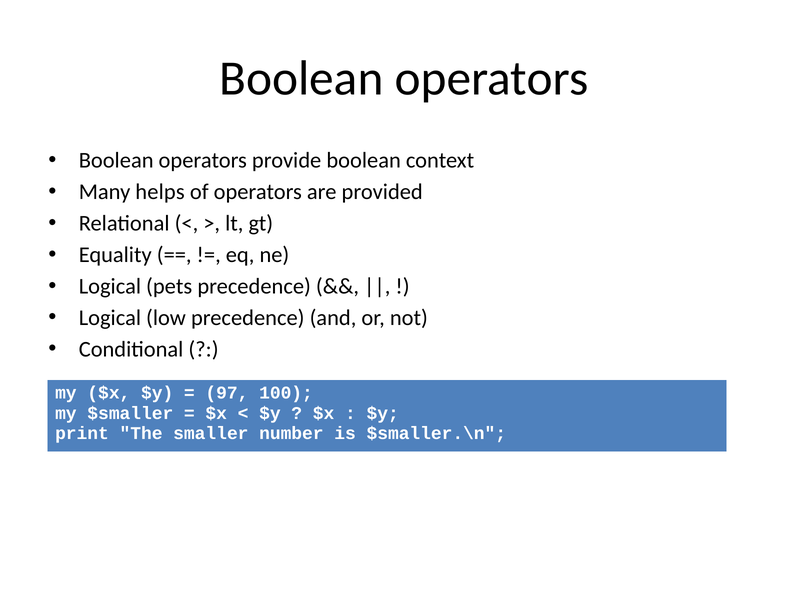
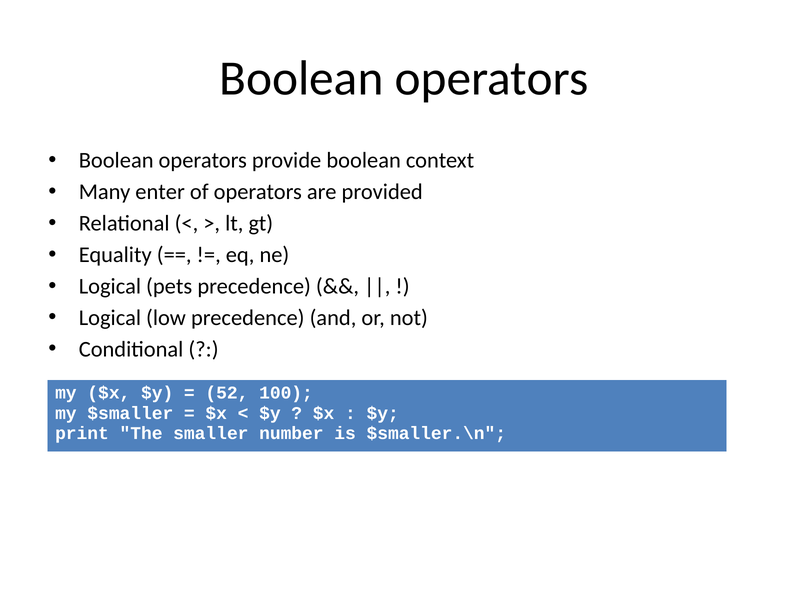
helps: helps -> enter (160, 192)
97: 97 -> 52 (227, 393)
